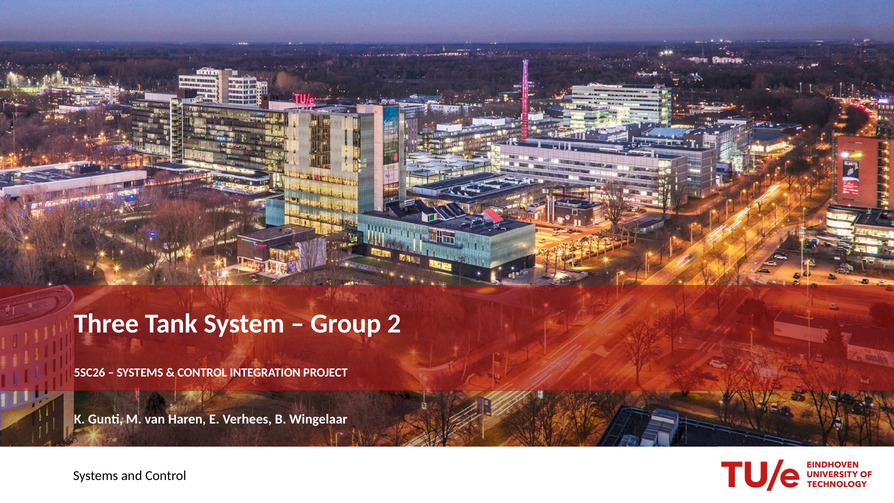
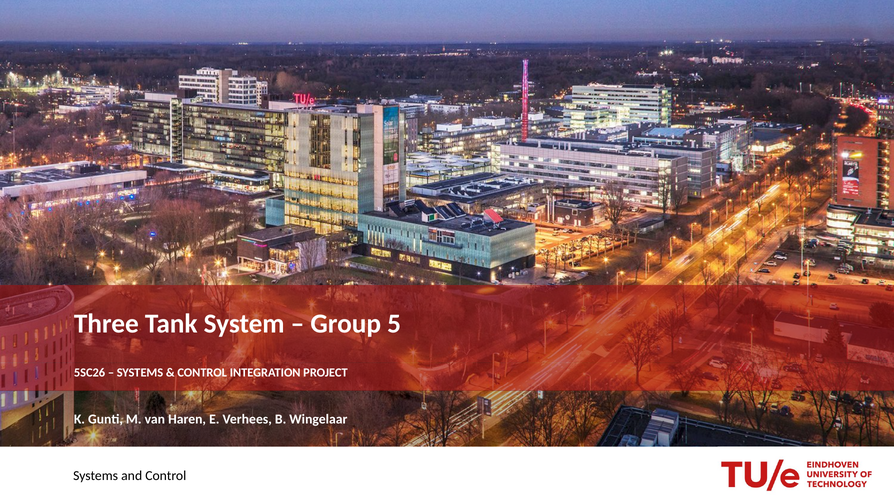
2: 2 -> 5 (394, 323)
